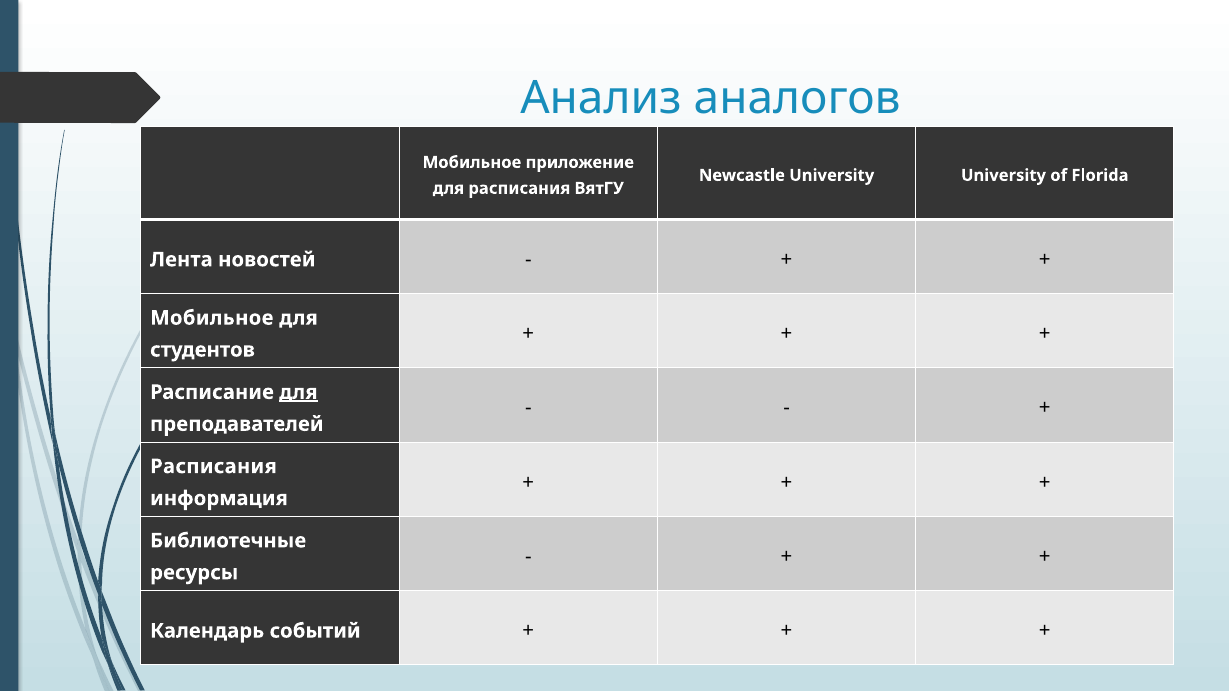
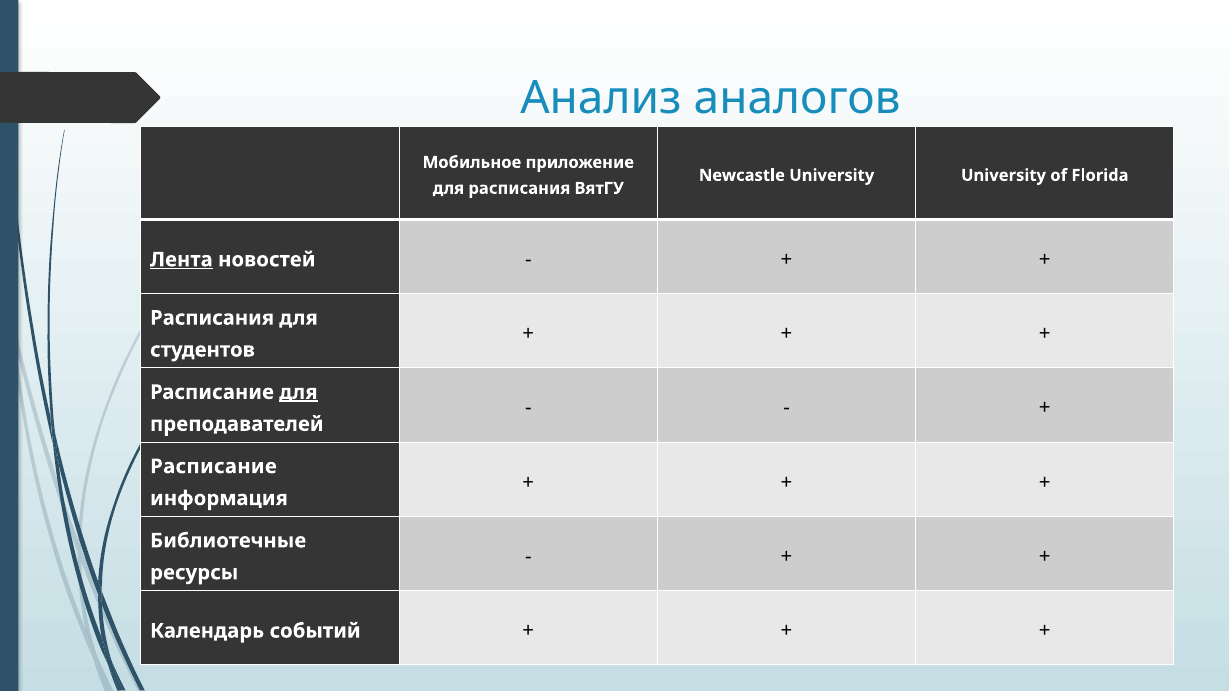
Лента underline: none -> present (181, 260)
Мобильное: Мобильное -> Расписания (212, 318)
Расписания: Расписания -> Расписание (213, 467)
